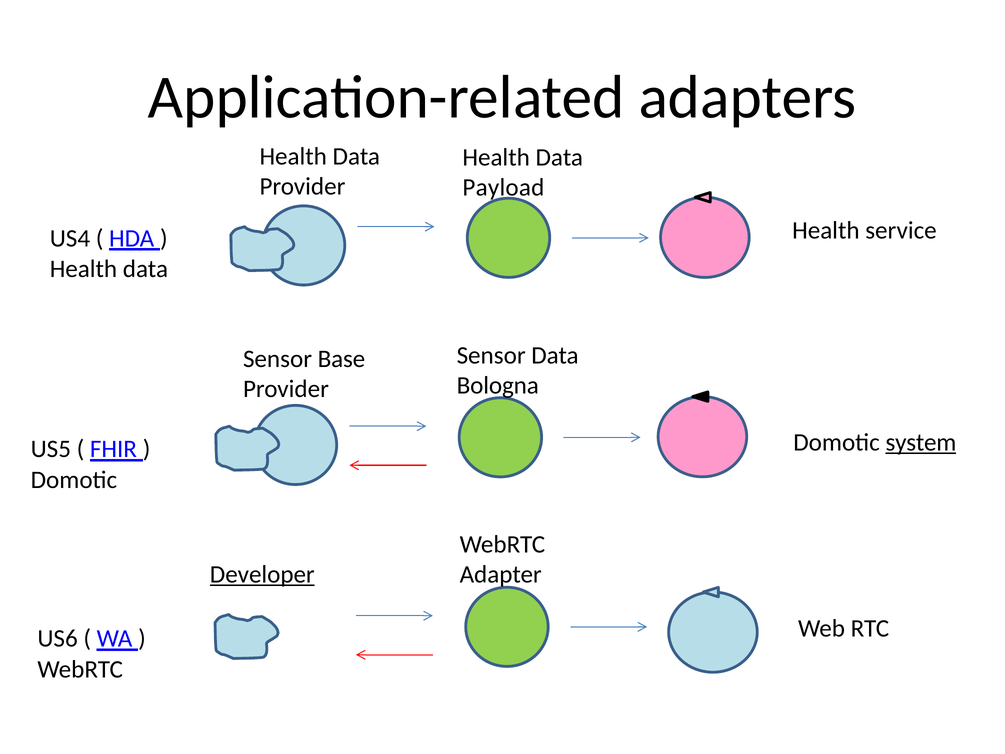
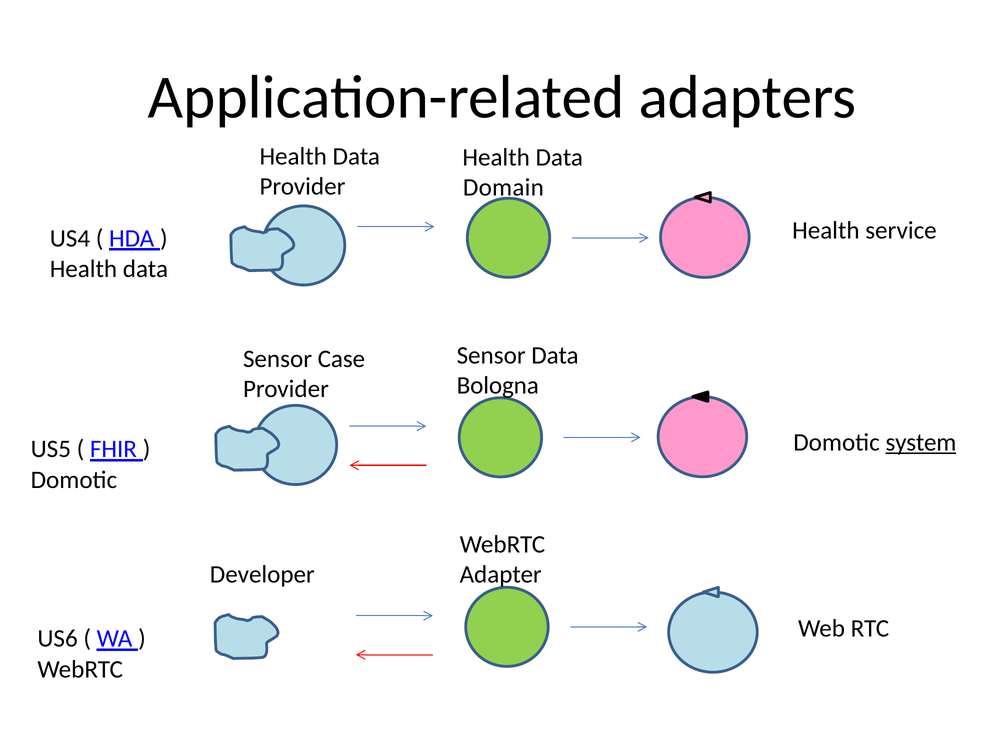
Payload: Payload -> Domain (503, 187)
Base: Base -> Case (341, 359)
Developer underline: present -> none (262, 574)
